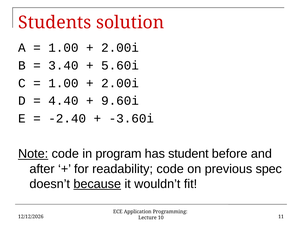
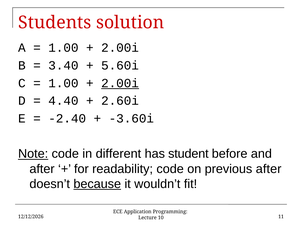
2.00i underline: none -> present (120, 83)
9.60i: 9.60i -> 2.60i (120, 101)
program: program -> different (118, 153)
previous spec: spec -> after (269, 169)
